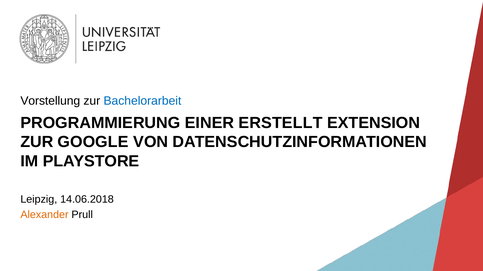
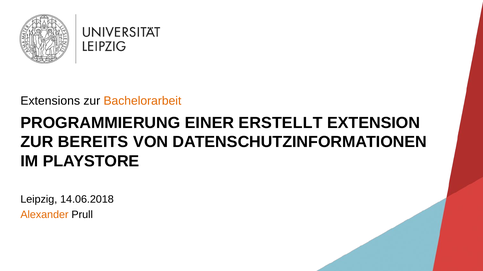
Vorstellung: Vorstellung -> Extensions (50, 101)
Bachelorarbeit colour: blue -> orange (142, 101)
GOOGLE: GOOGLE -> BEREITS (93, 142)
